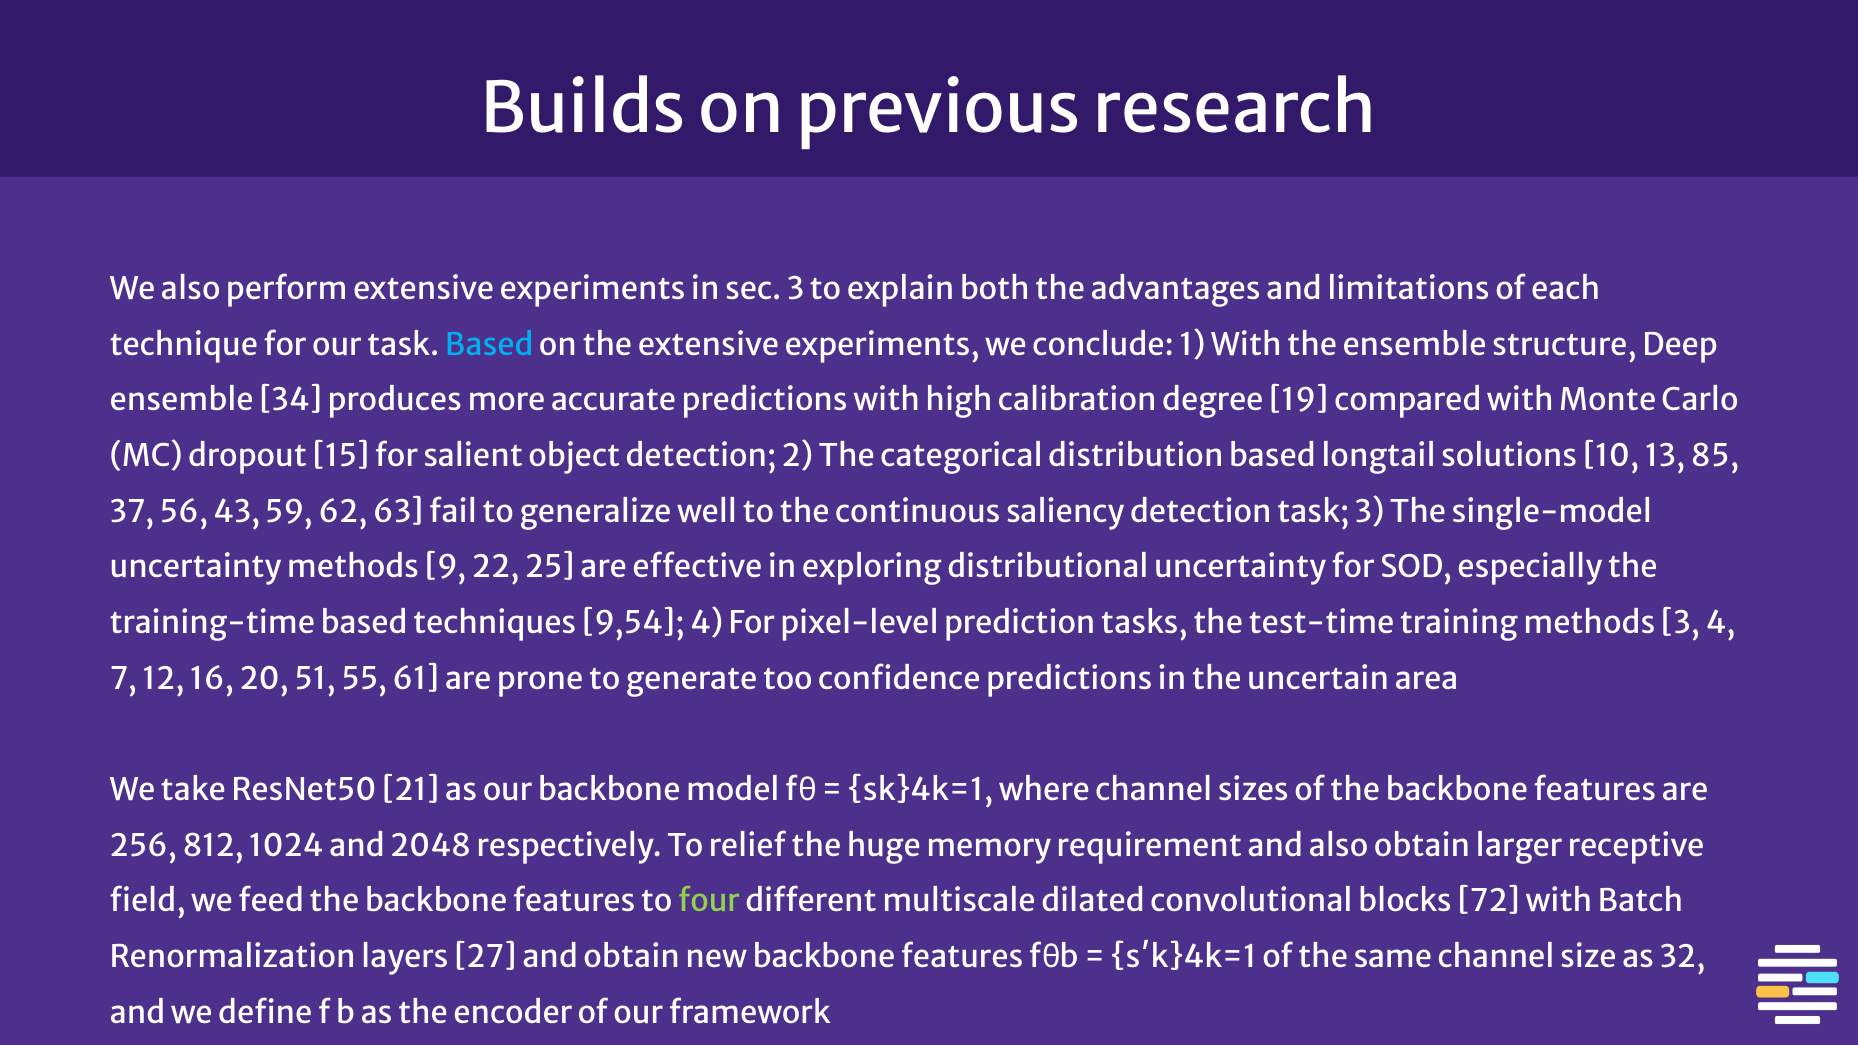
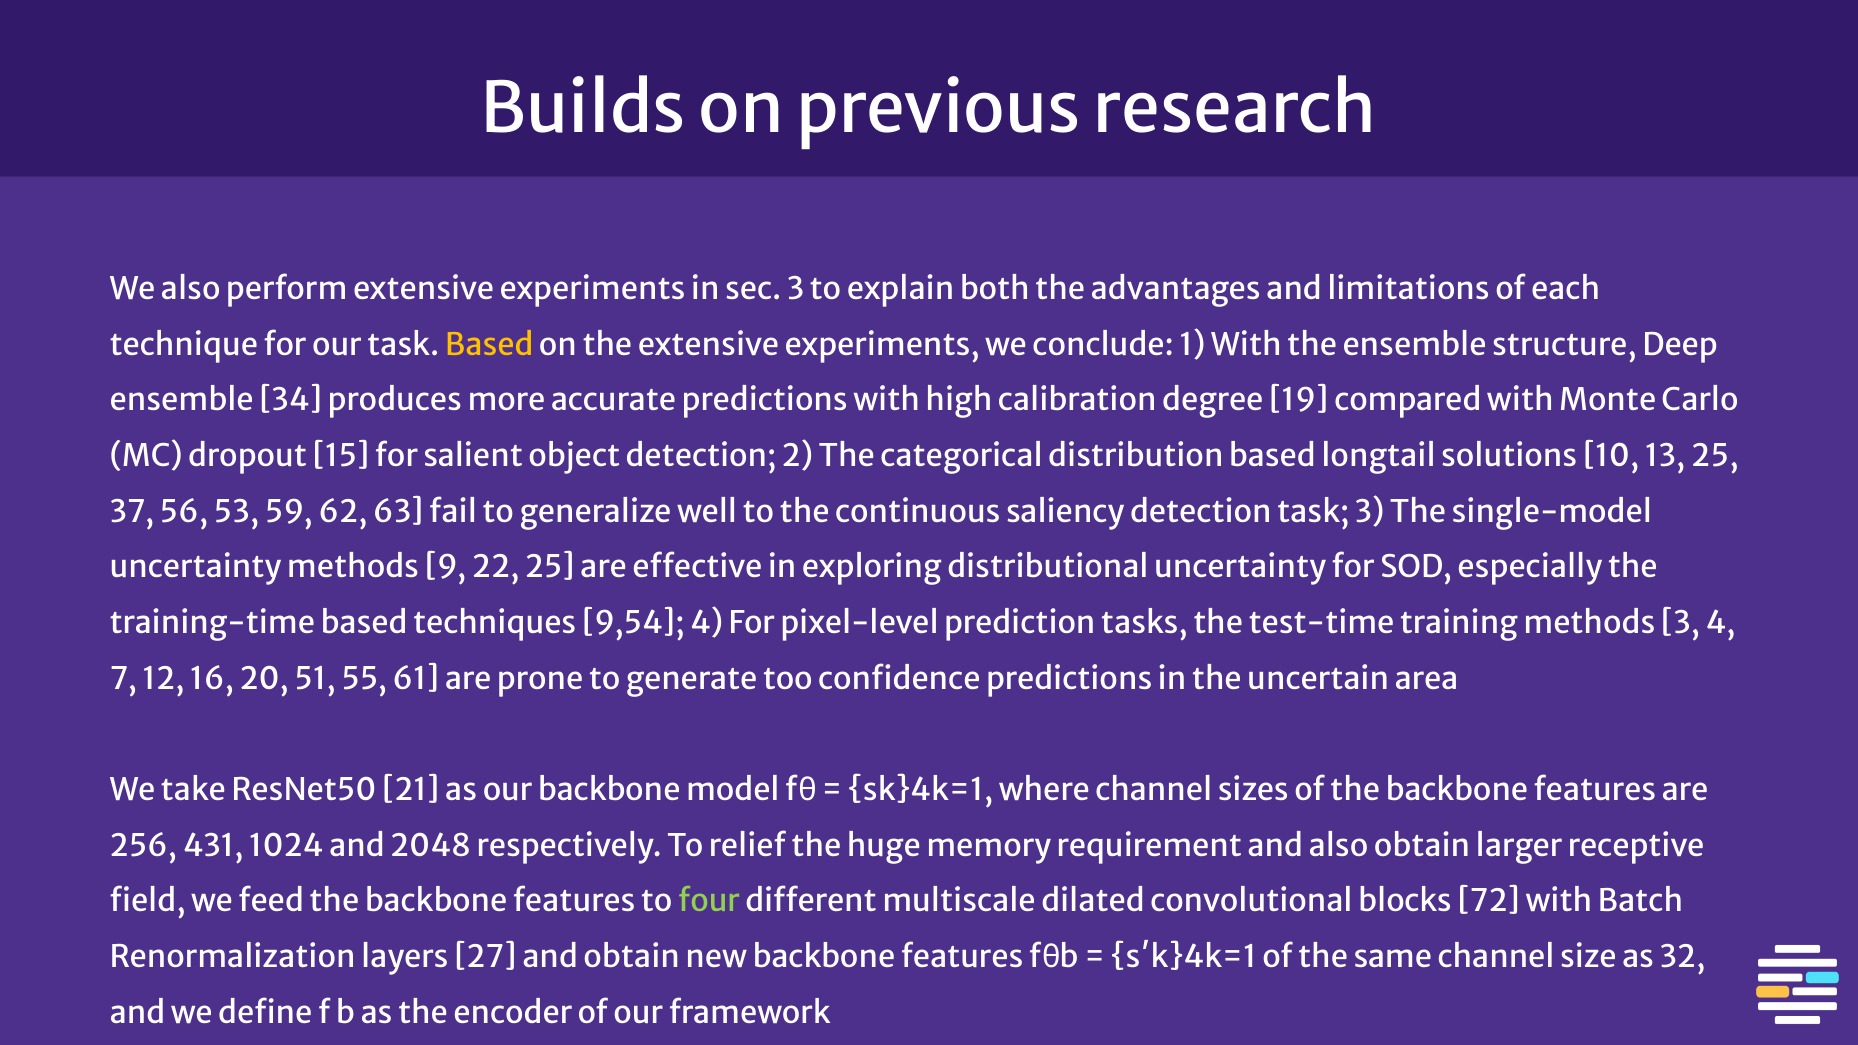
Based colour: light blue -> yellow (489, 345)
13 85: 85 -> 25 (1715, 456)
56 43: 43 -> 53 (236, 512)
812: 812 -> 431 (213, 846)
